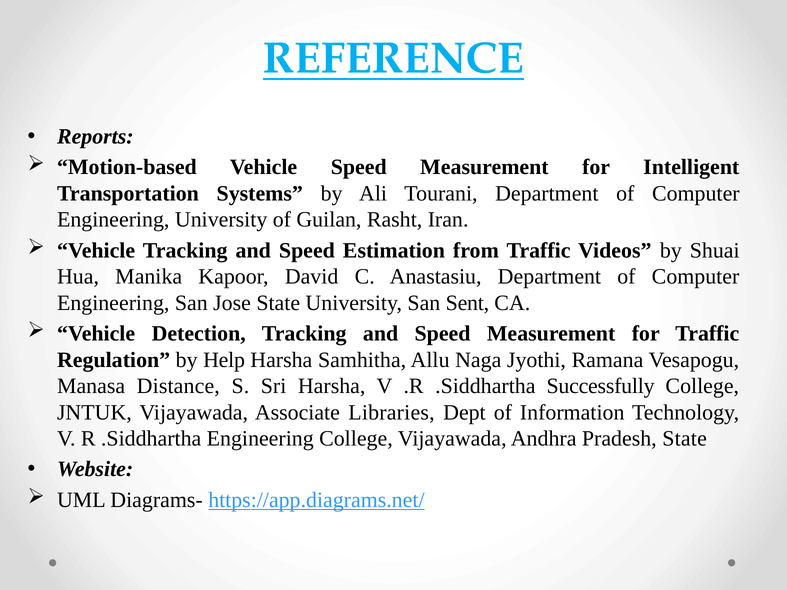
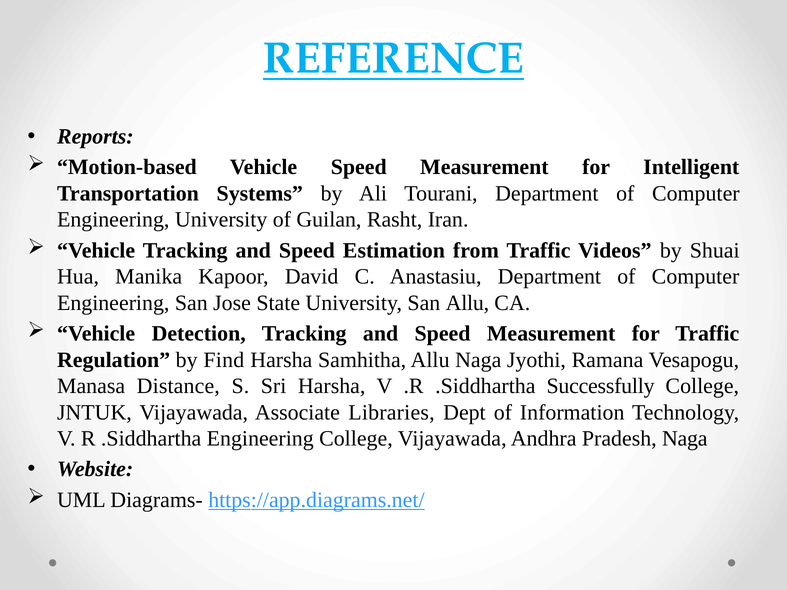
San Sent: Sent -> Allu (467, 303)
Help: Help -> Find (224, 360)
Pradesh State: State -> Naga (685, 439)
